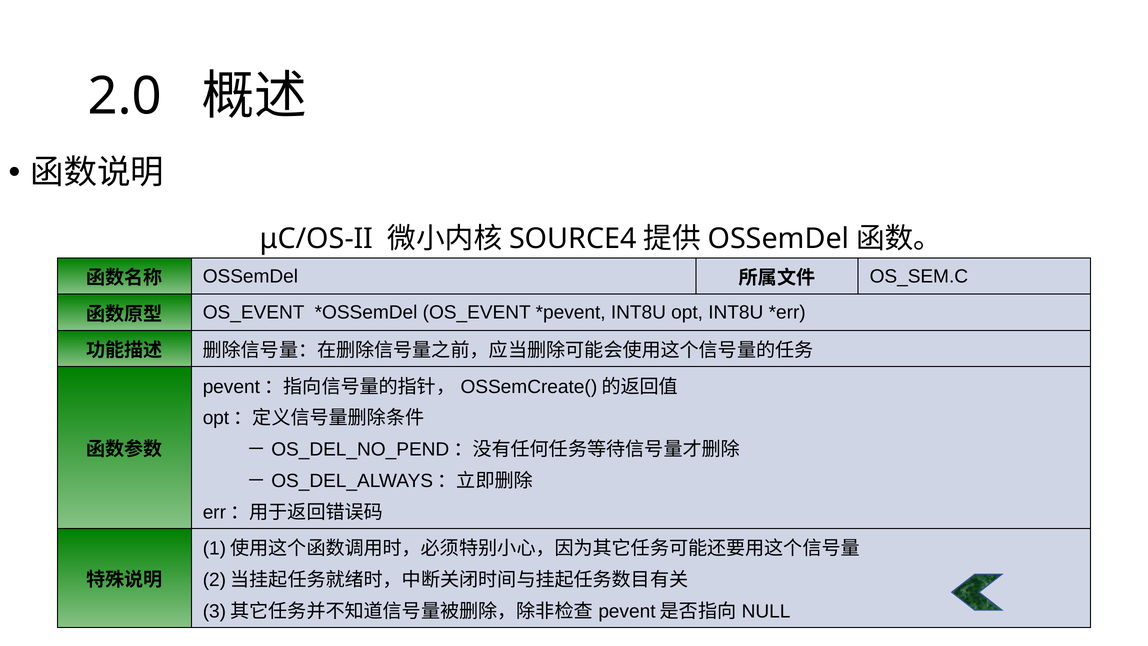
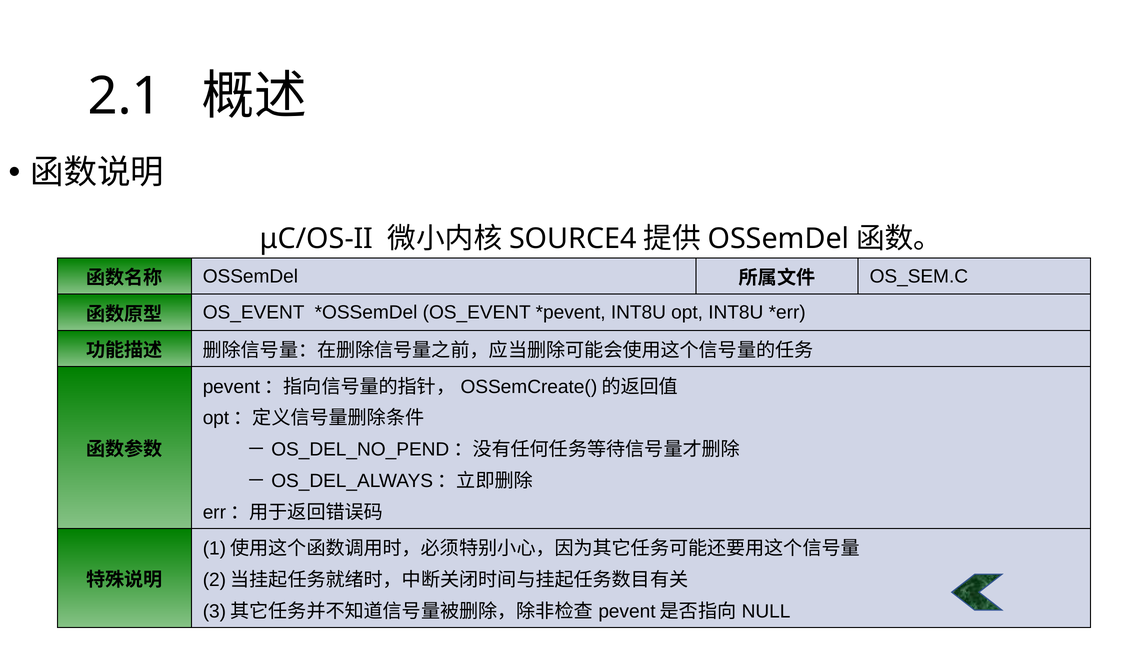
2.0: 2.0 -> 2.1 (125, 96)
